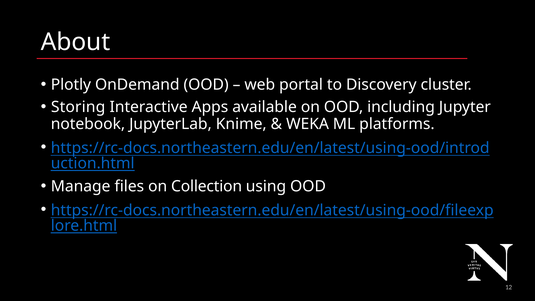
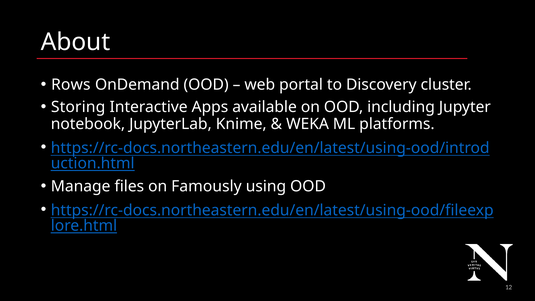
Plotly: Plotly -> Rows (71, 85)
Collection: Collection -> Famously (206, 186)
